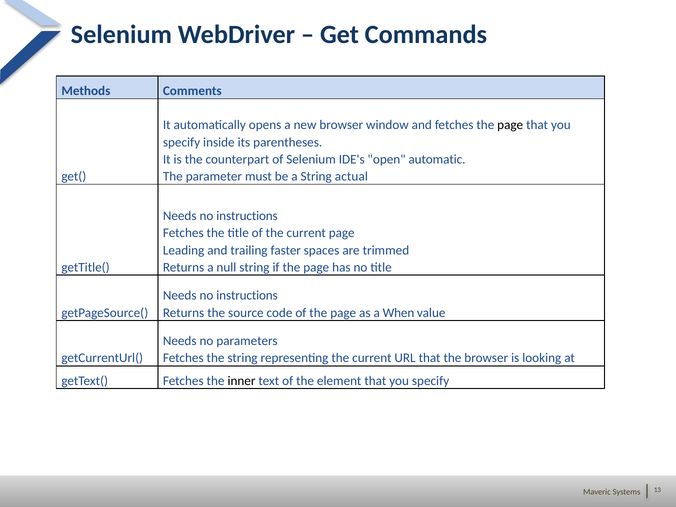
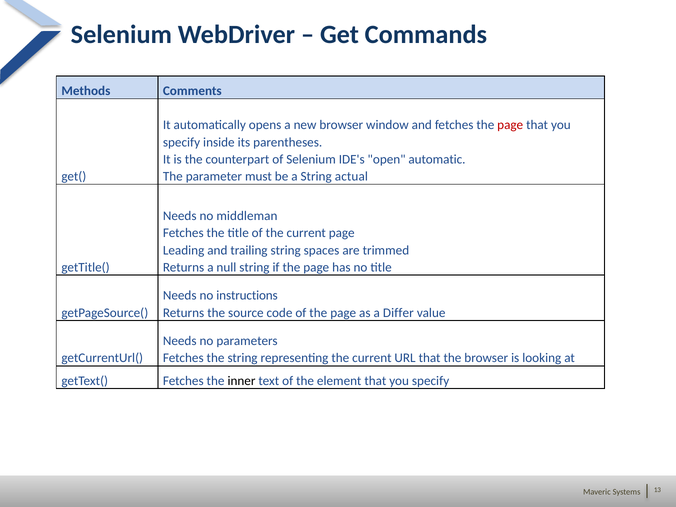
page colour: black -> red (510, 125)
instructions: instructions -> middleman (247, 216)
trailing faster: faster -> string (286, 250)
When: When -> Differ (398, 313)
